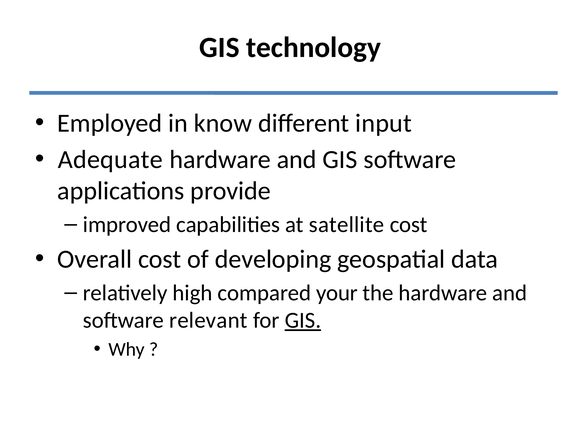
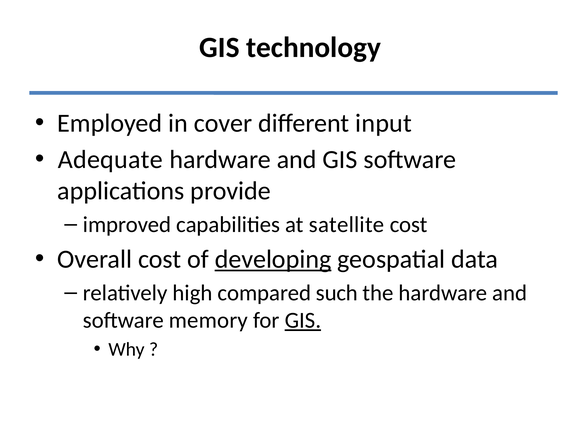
know: know -> cover (223, 123)
developing underline: none -> present (273, 260)
your: your -> such (337, 293)
relevant: relevant -> memory (208, 321)
